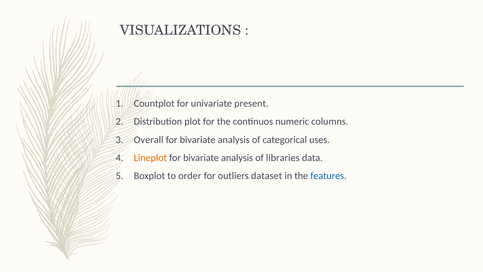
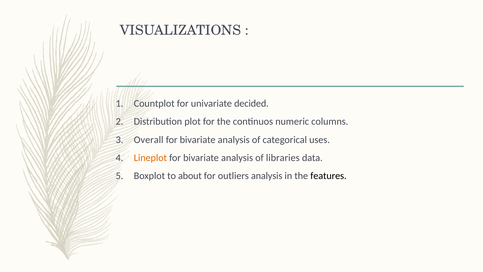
present: present -> decided (251, 103)
order: order -> about (190, 176)
outliers dataset: dataset -> analysis (267, 176)
features colour: blue -> black (328, 176)
